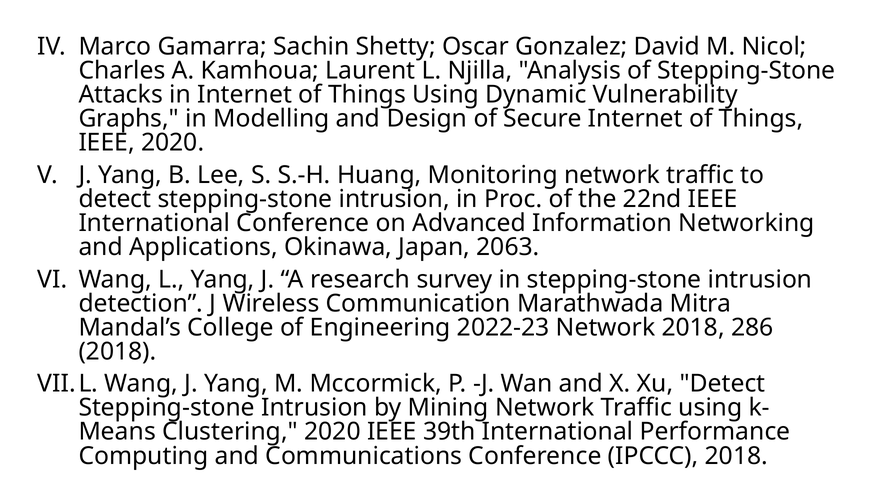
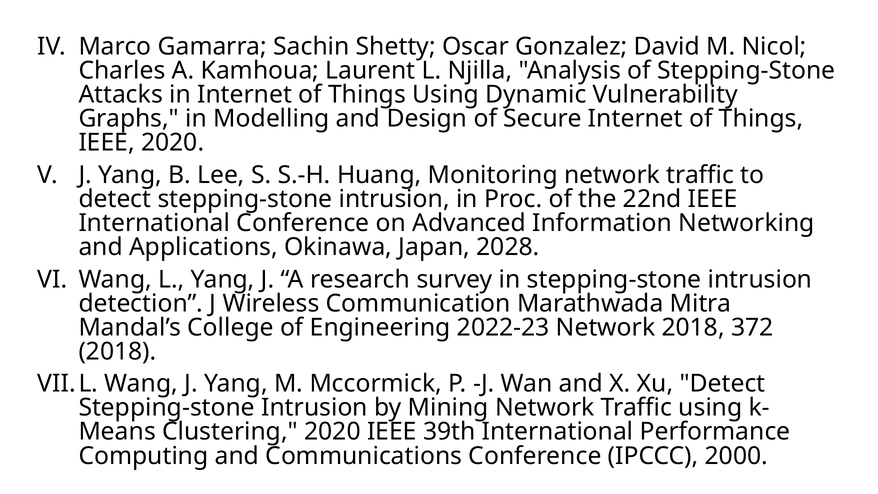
2063: 2063 -> 2028 (508, 247)
286: 286 -> 372 (752, 327)
IPCCC 2018: 2018 -> 2000 (736, 456)
